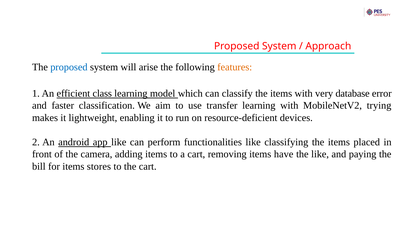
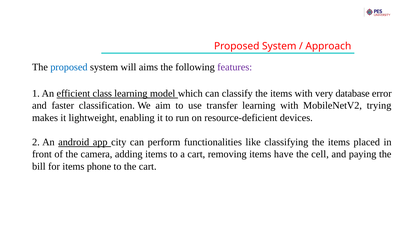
arise: arise -> aims (148, 67)
features colour: orange -> purple (235, 67)
app like: like -> city (119, 142)
the like: like -> cell (320, 154)
stores: stores -> phone (99, 166)
